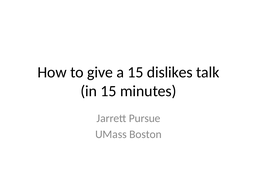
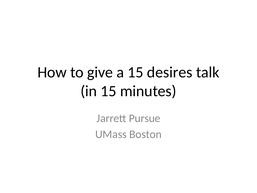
dislikes: dislikes -> desires (170, 72)
